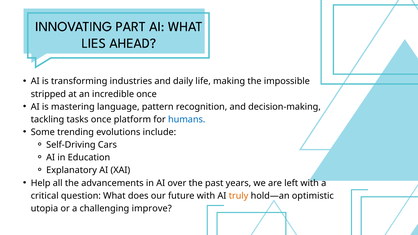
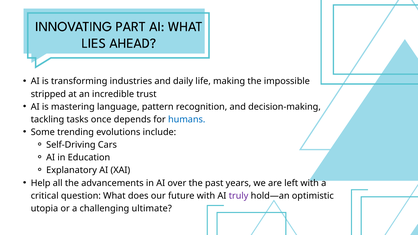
incredible once: once -> trust (147, 94)
platform: platform -> depends (132, 120)
truly colour: orange -> purple (239, 196)
improve: improve -> ultimate (152, 209)
